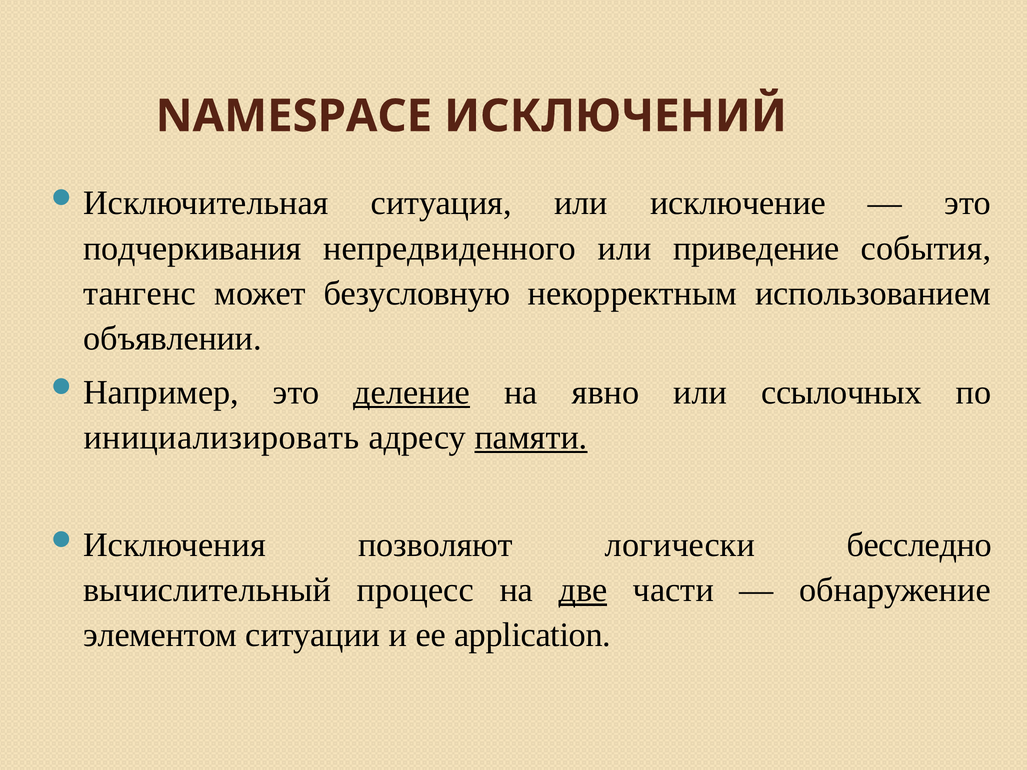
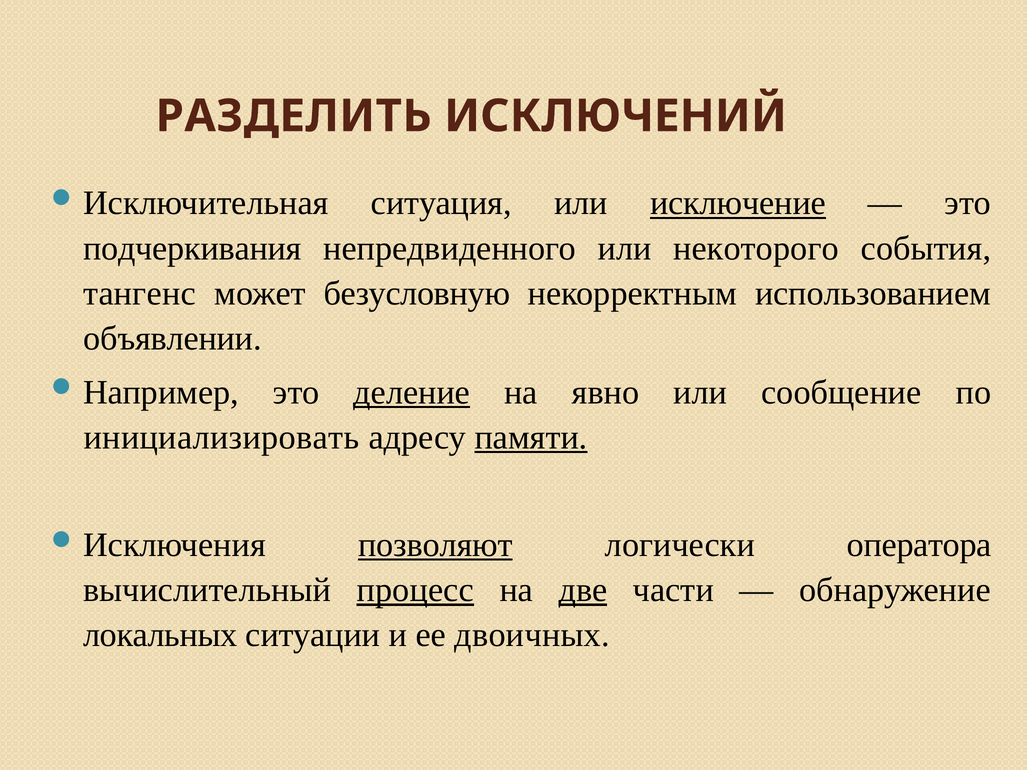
NAMESPACE: NAMESPACE -> РАЗДЕЛИТЬ (294, 116)
исключение underline: none -> present (738, 203)
приведение: приведение -> некоторого (756, 248)
ссылочных: ссылочных -> сообщение (841, 392)
позволяют underline: none -> present (436, 545)
бесследно: бесследно -> оператора (919, 545)
процесс underline: none -> present (415, 590)
элементом: элементом -> локальных (160, 635)
application: application -> двоичных (532, 635)
